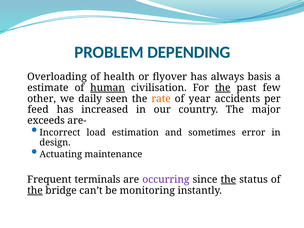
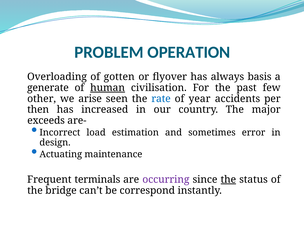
DEPENDING: DEPENDING -> OPERATION (189, 52)
health: health -> gotten (119, 77)
estimate: estimate -> generate (48, 88)
the underline: present -> none (223, 88)
daily: daily -> arise (90, 99)
rate colour: orange -> blue (161, 99)
feed: feed -> then (38, 110)
the underline: present -> none (35, 190)
monitoring: monitoring -> correspond (147, 190)
